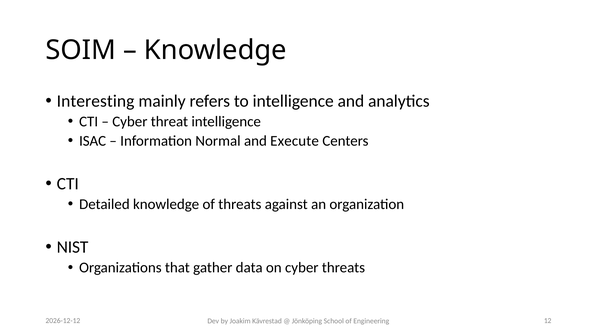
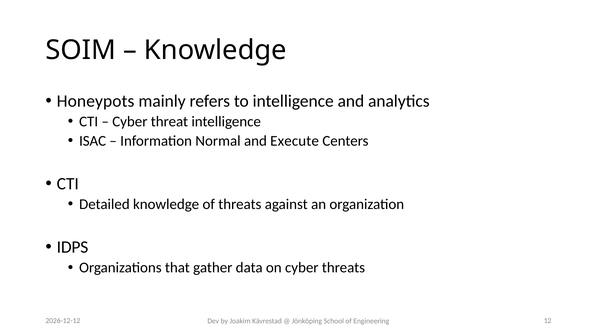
Interesting: Interesting -> Honeypots (96, 101)
NIST: NIST -> IDPS (73, 247)
